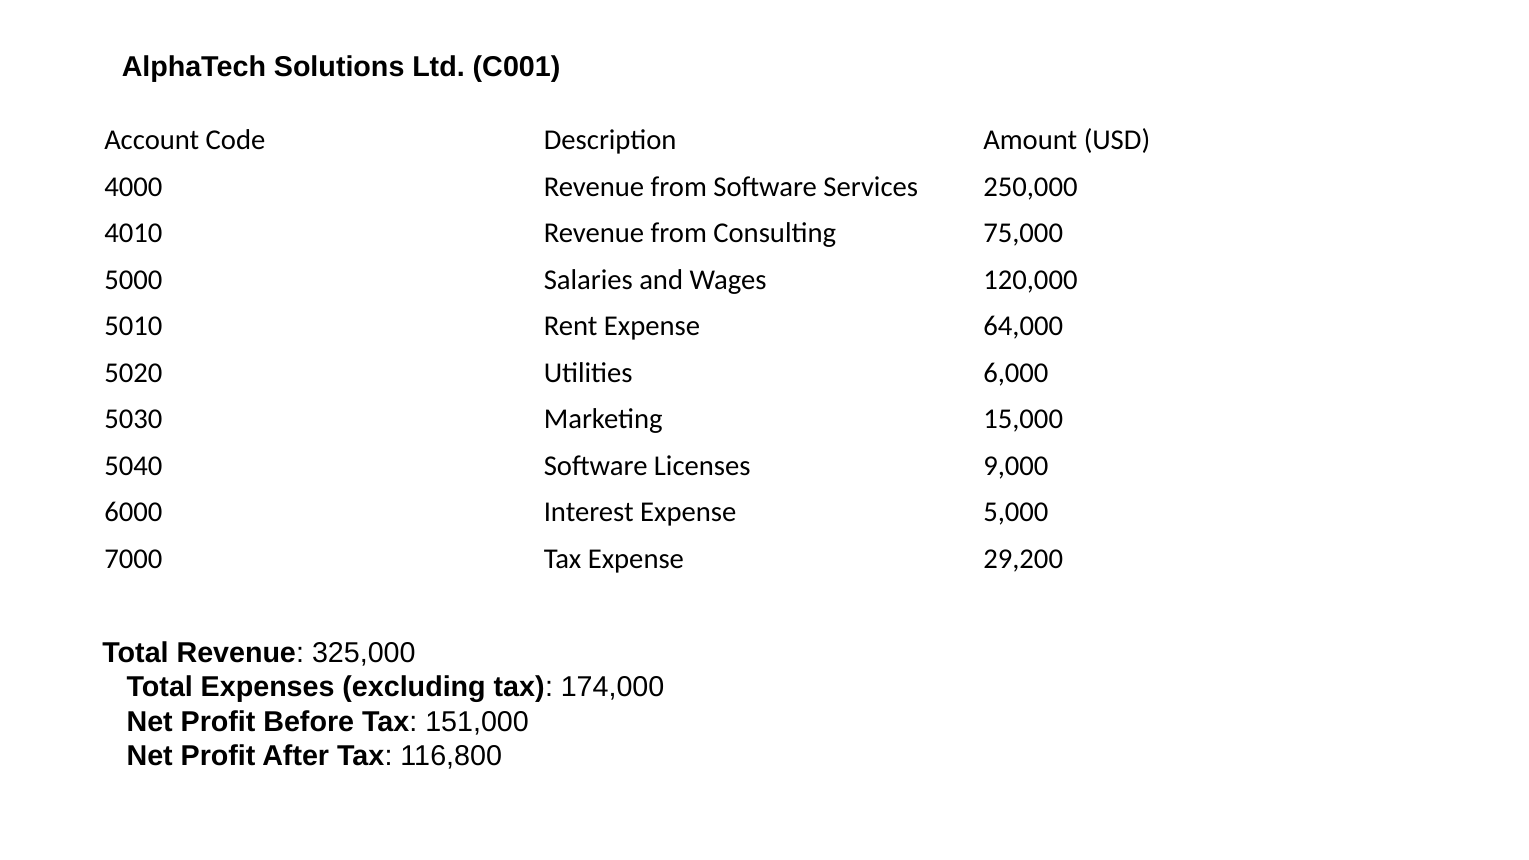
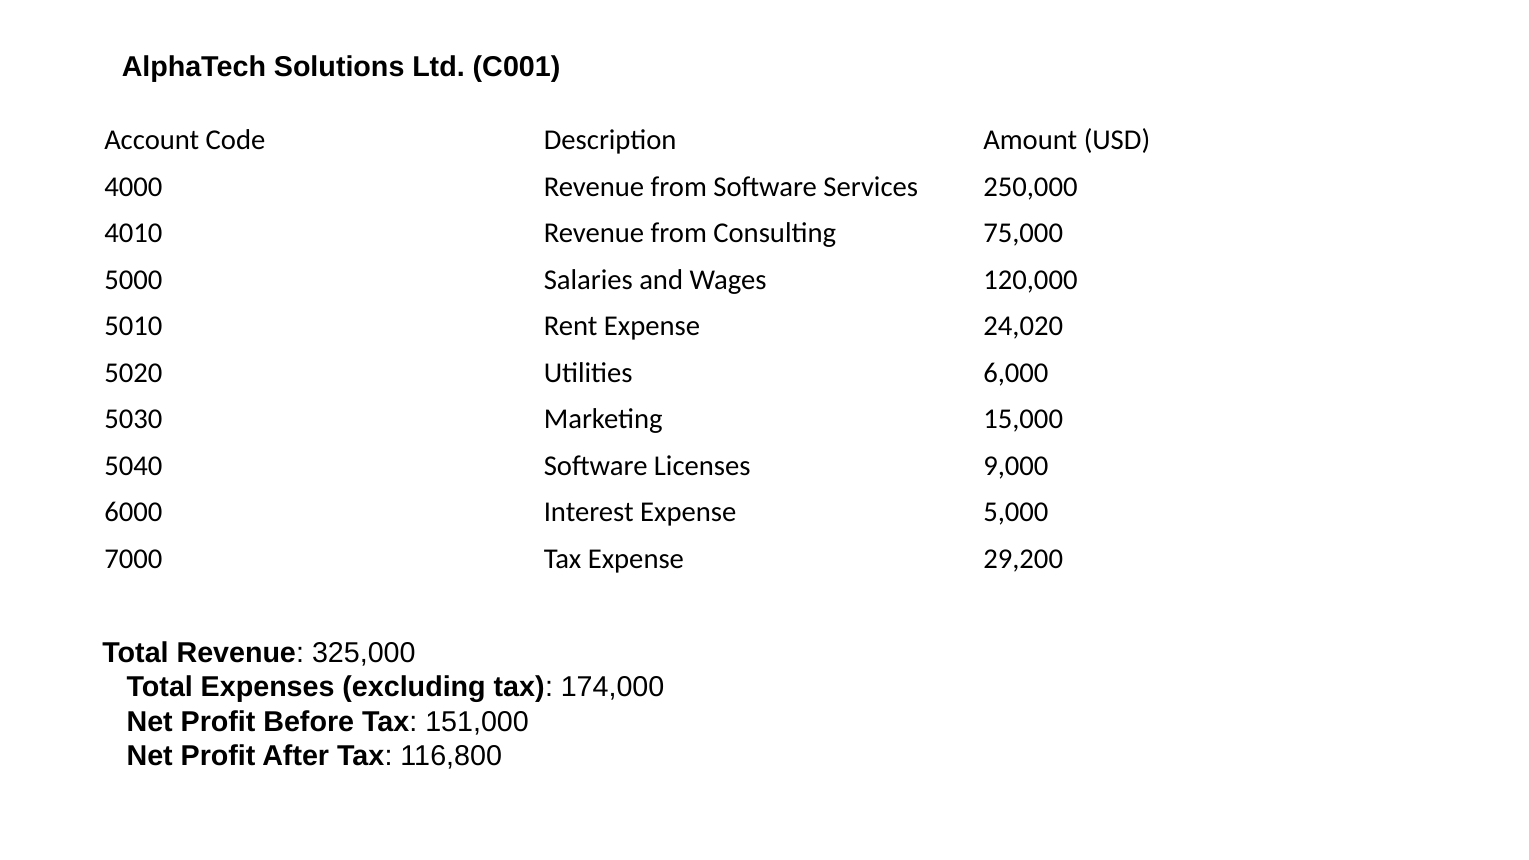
64,000: 64,000 -> 24,020 (1023, 326)
